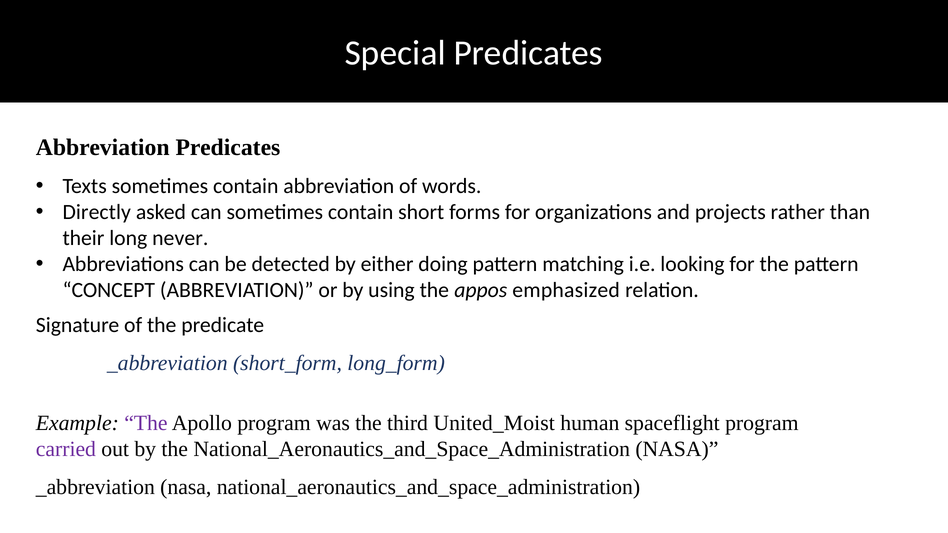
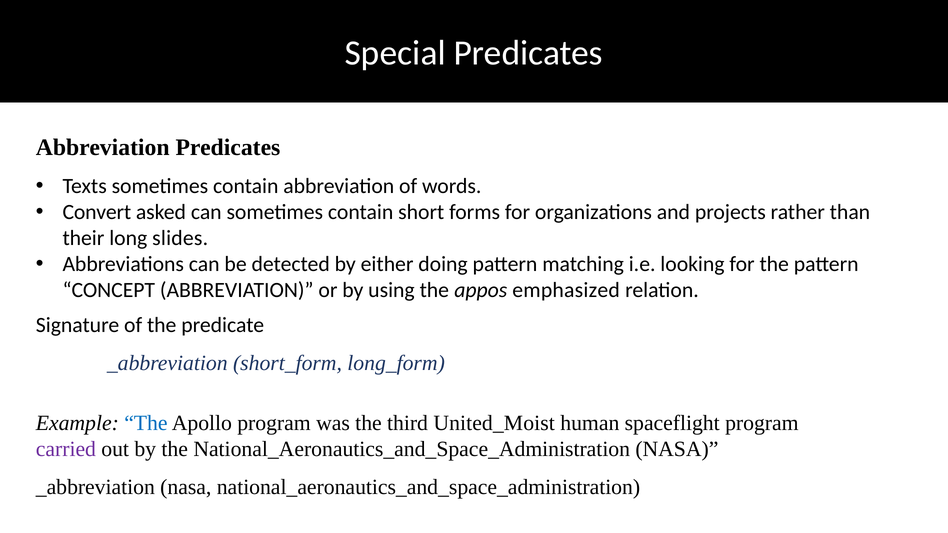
Directly: Directly -> Convert (97, 212)
never: never -> slides (180, 238)
The colour: purple -> blue (146, 423)
